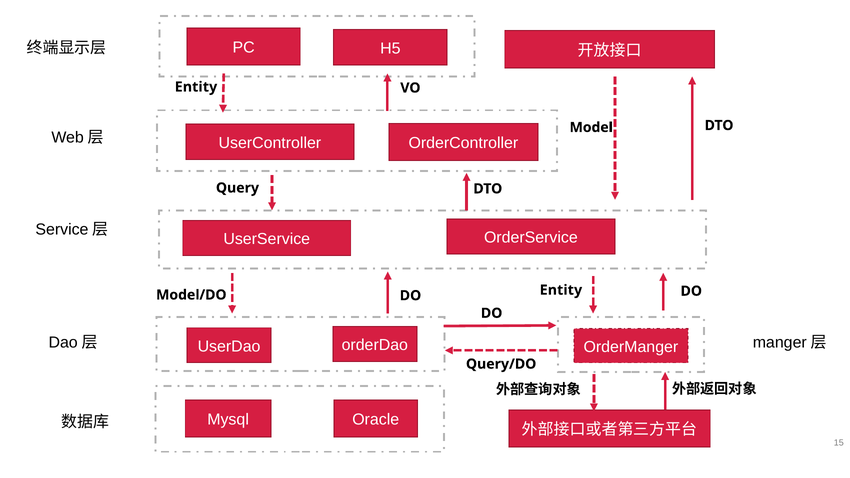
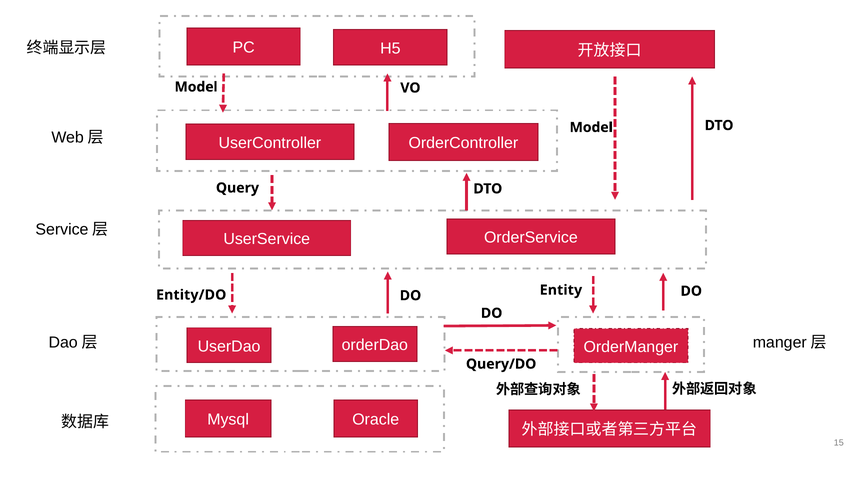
Entity: Entity -> Model (196, 87)
Model/DO: Model/DO -> Entity/DO (191, 295)
